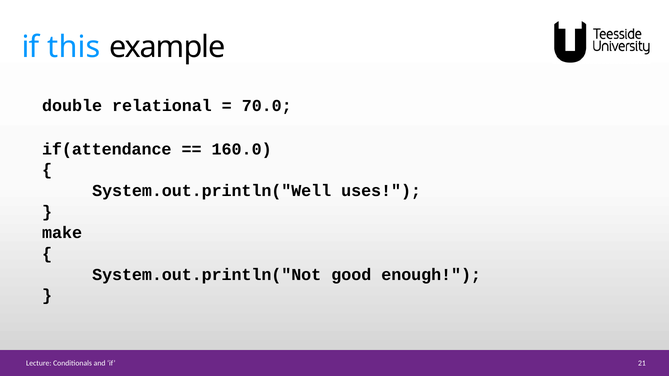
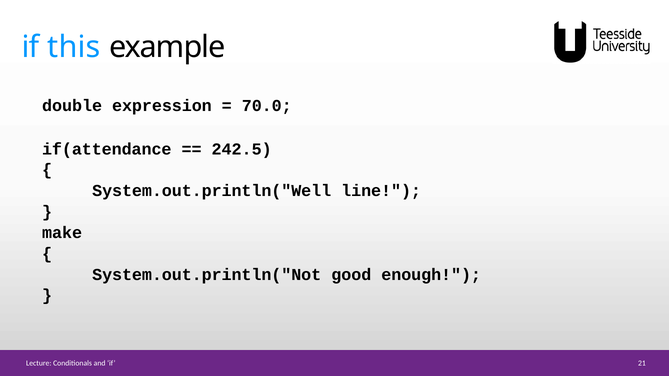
relational: relational -> expression (162, 106)
160.0: 160.0 -> 242.5 (242, 149)
uses: uses -> line (381, 191)
